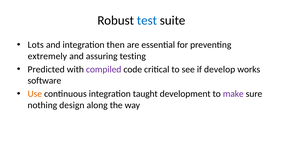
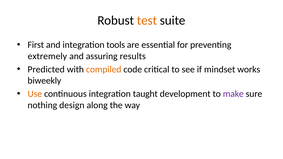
test colour: blue -> orange (147, 21)
Lots: Lots -> First (36, 45)
then: then -> tools (116, 45)
testing: testing -> results (133, 56)
compiled colour: purple -> orange (104, 69)
develop: develop -> mindset (220, 69)
software: software -> biweekly (44, 81)
